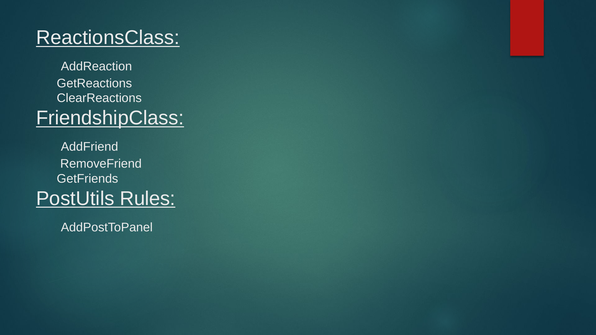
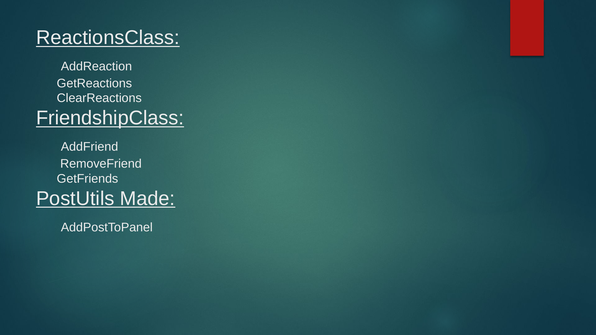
Rules: Rules -> Made (148, 199)
